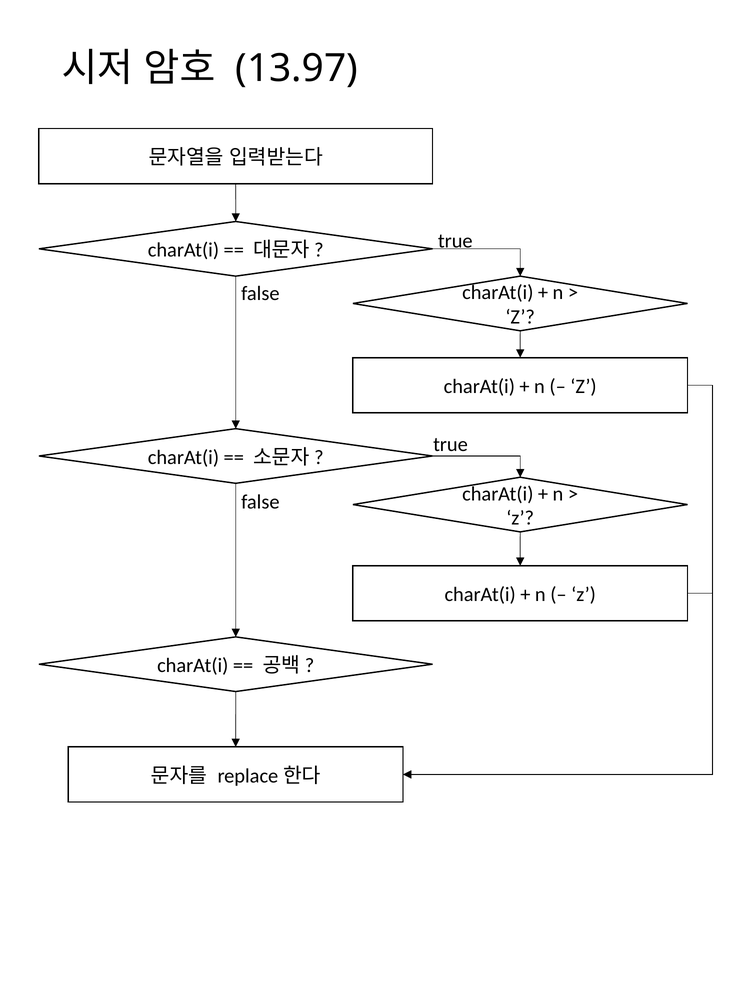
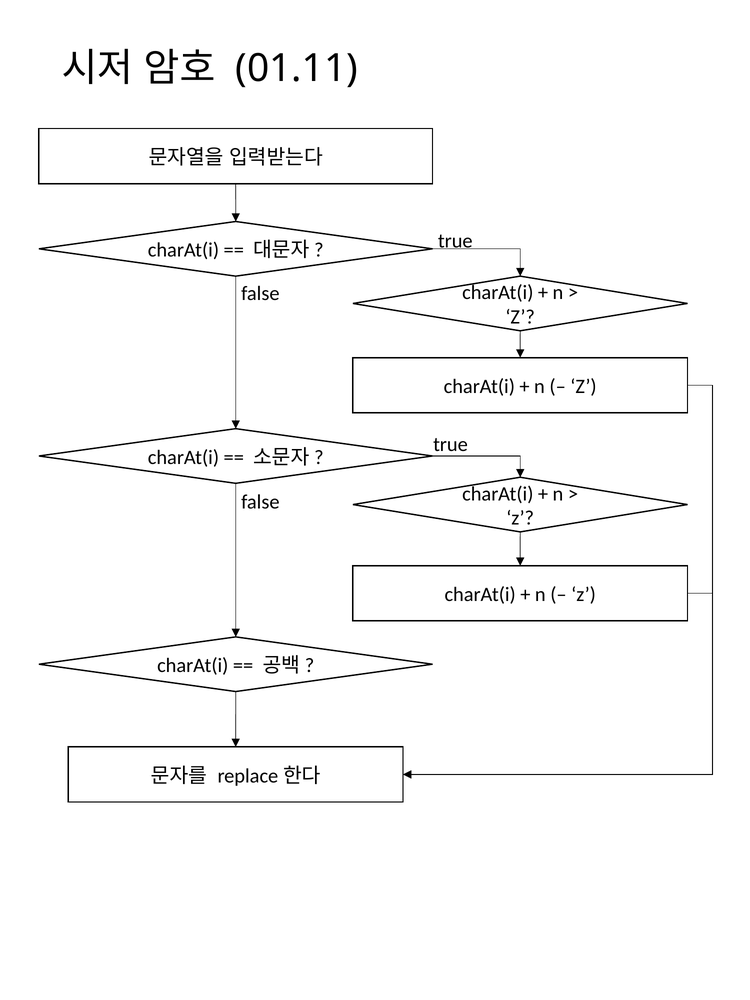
13.97: 13.97 -> 01.11 (297, 68)
